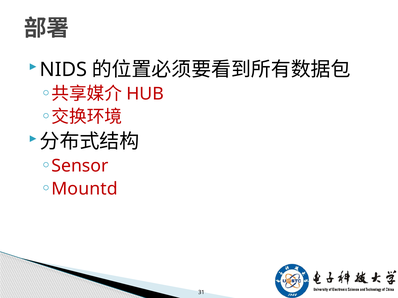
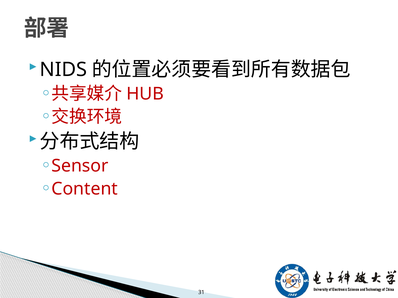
Mountd: Mountd -> Content (85, 189)
